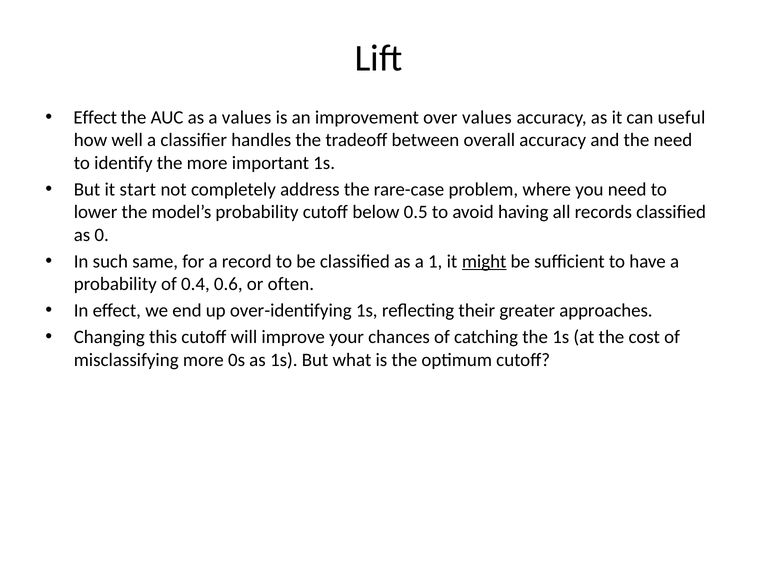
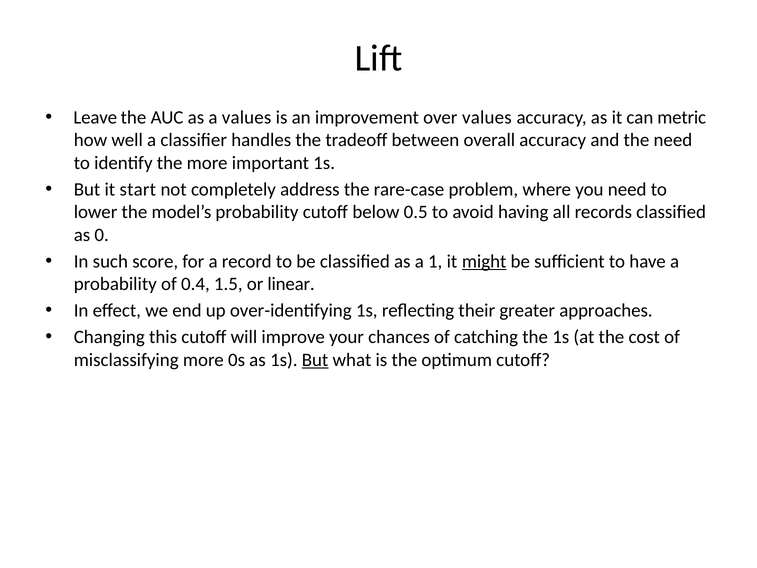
Effect: Effect -> Leave (95, 117)
useful: useful -> metric (682, 117)
same: same -> score (155, 261)
0.6: 0.6 -> 1.5 (228, 284)
often: often -> linear (291, 284)
But underline: none -> present (315, 360)
